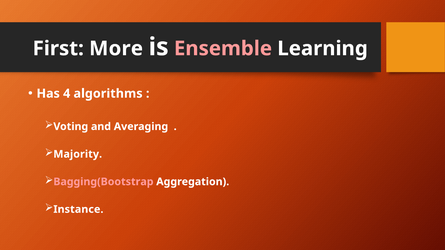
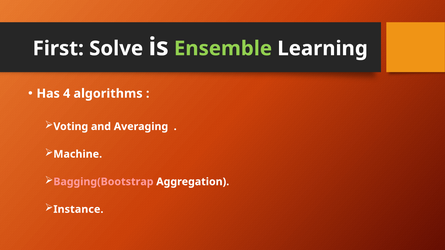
More: More -> Solve (116, 49)
Ensemble colour: pink -> light green (223, 49)
Majority: Majority -> Machine (78, 154)
